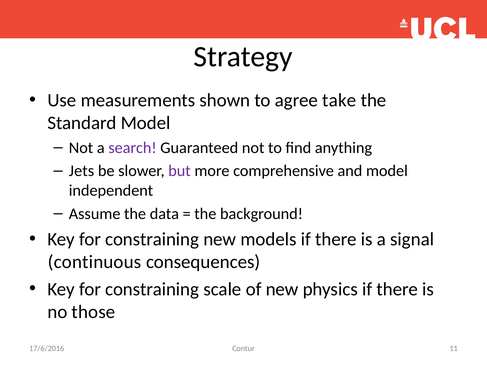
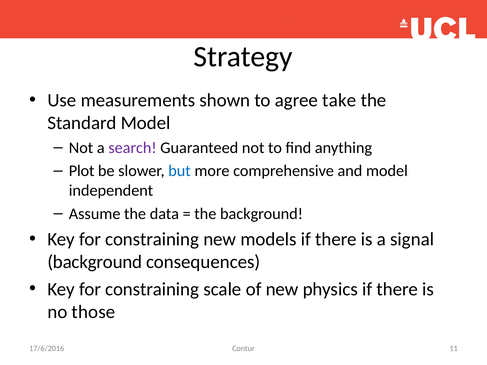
Jets: Jets -> Plot (82, 171)
but colour: purple -> blue (180, 171)
continuous: continuous -> background (95, 262)
